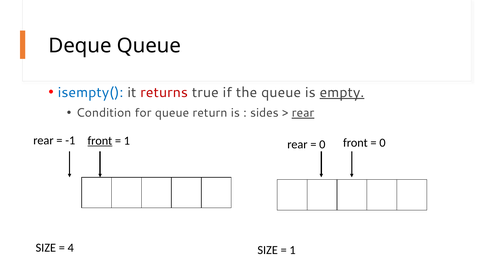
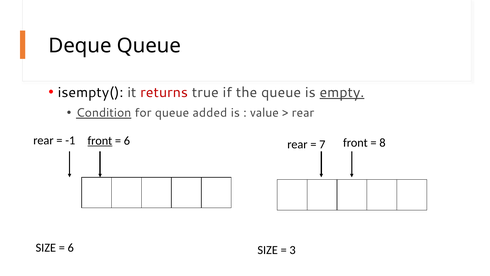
isempty( colour: blue -> black (91, 92)
Condition underline: none -> present (104, 113)
return: return -> added (210, 113)
sides: sides -> value (264, 113)
rear underline: present -> none (303, 113)
1: 1 -> 6 (127, 140)
0: 0 -> 7 (322, 144)
0: 0 -> 8 (382, 143)
4: 4 -> 6 (71, 247)
1: 1 -> 3 (293, 250)
